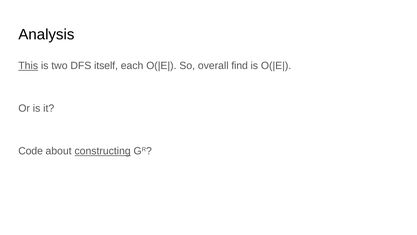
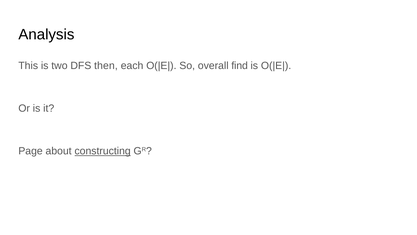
This underline: present -> none (28, 66)
itself: itself -> then (106, 66)
Code: Code -> Page (31, 151)
